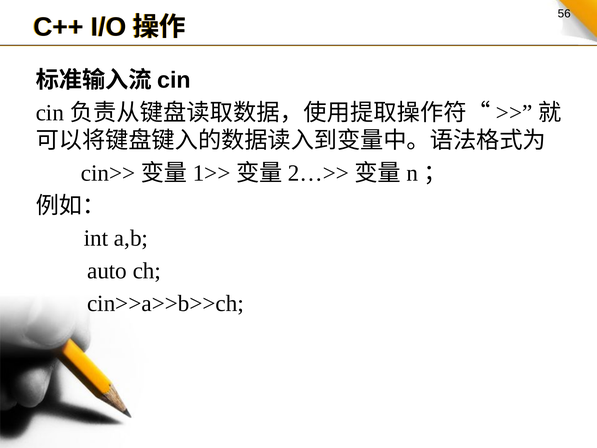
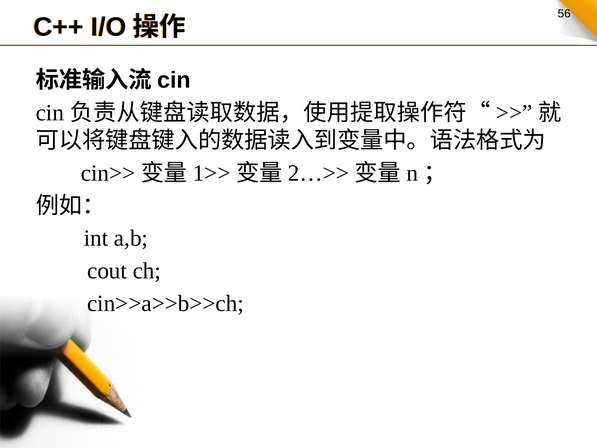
auto: auto -> cout (107, 271)
